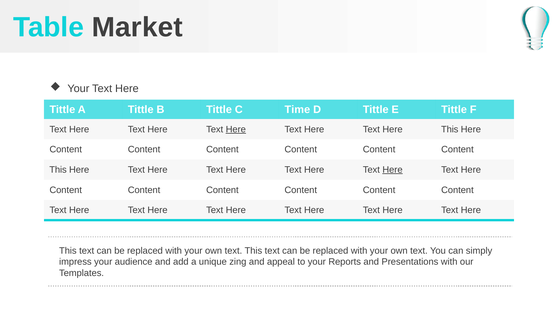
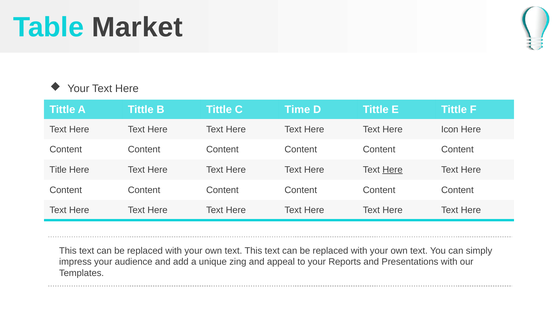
Here underline: present -> none (236, 129)
This: This -> Icon (450, 129)
This: This -> Title (58, 170)
